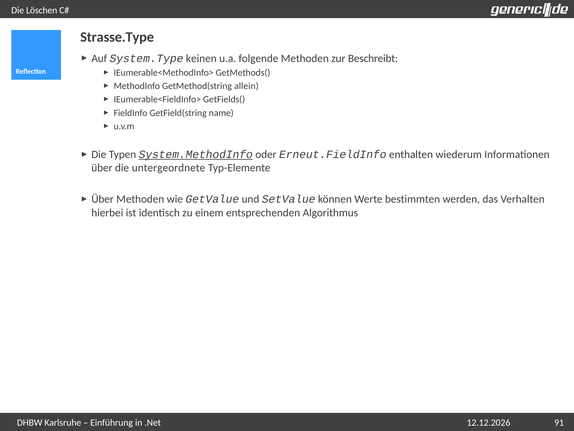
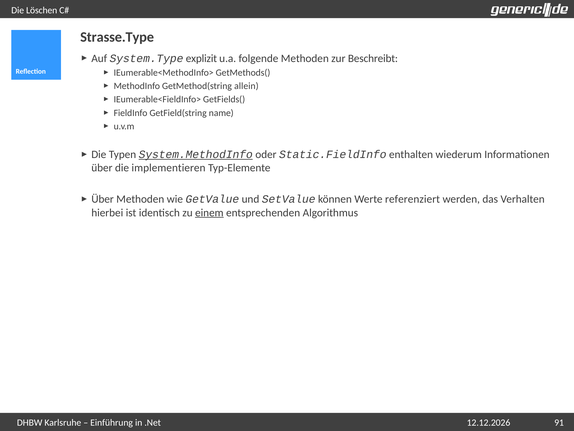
keinen: keinen -> explizit (201, 58)
Erneut.FieldInfo: Erneut.FieldInfo -> Static.FieldInfo (333, 154)
untergeordnete: untergeordnete -> implementieren (169, 168)
bestimmten: bestimmten -> referenziert (412, 199)
einem underline: none -> present (209, 212)
